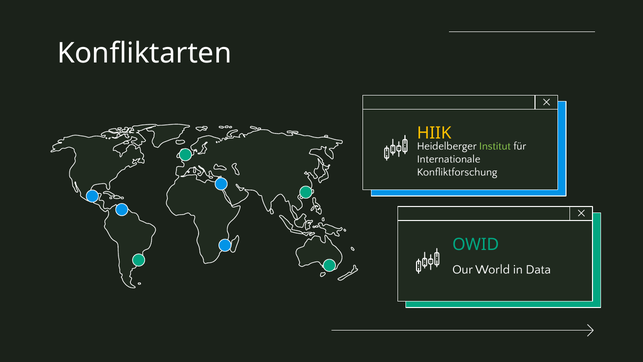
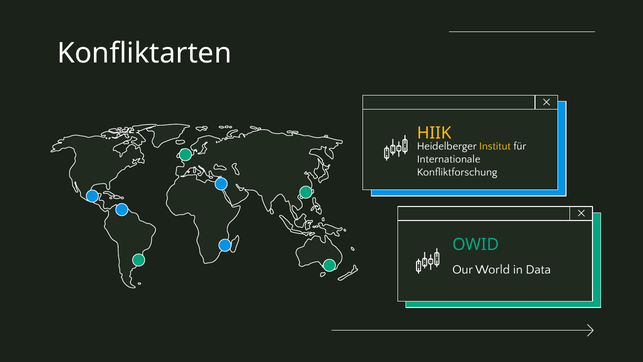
Institut colour: light green -> yellow (495, 146)
